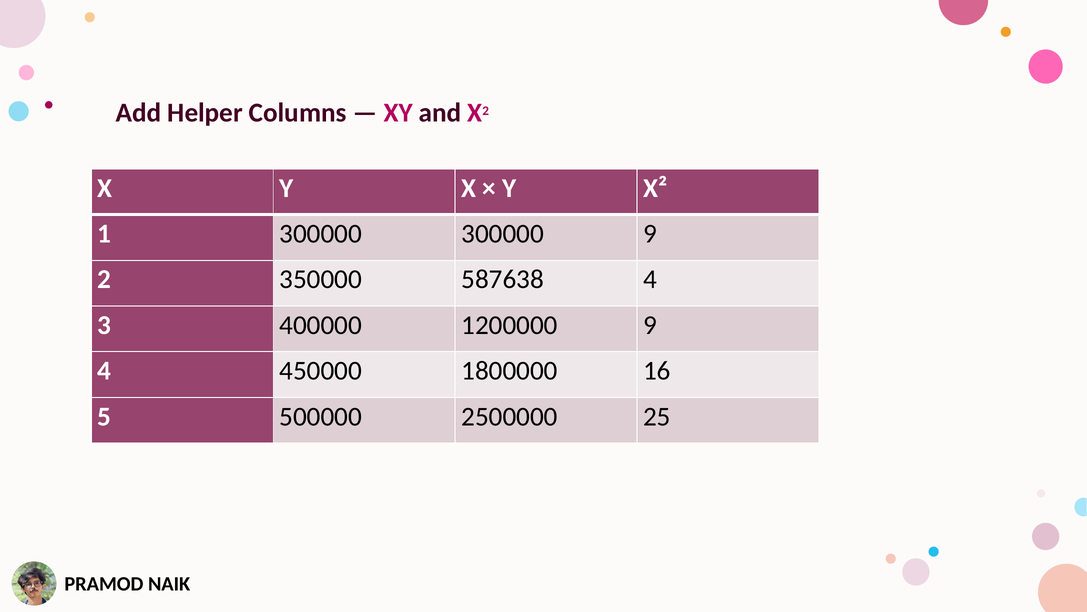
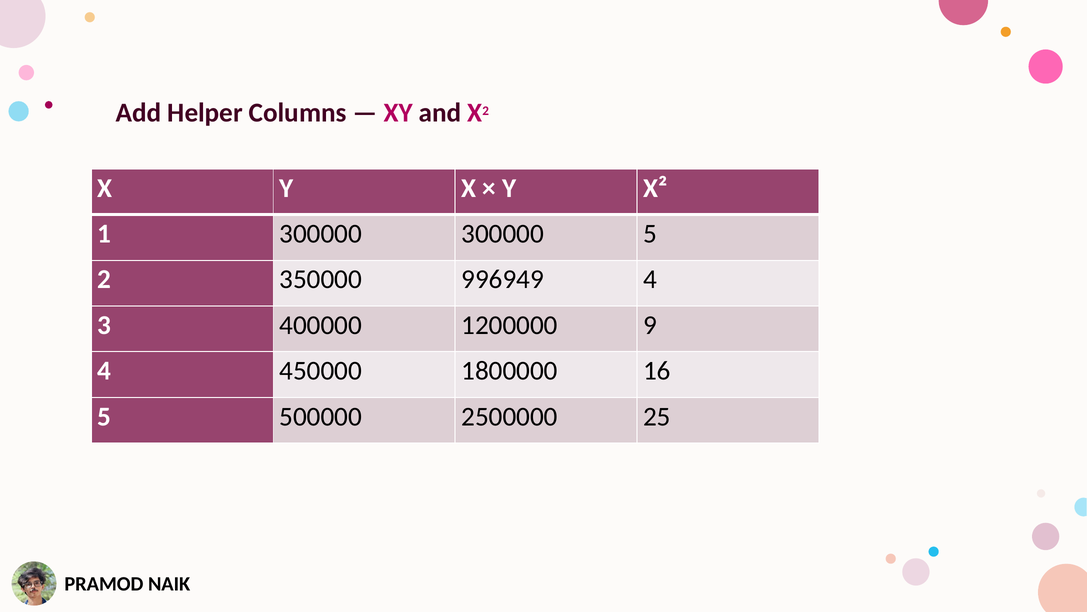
300000 9: 9 -> 5 (650, 234)
587638: 587638 -> 996949 (503, 279)
